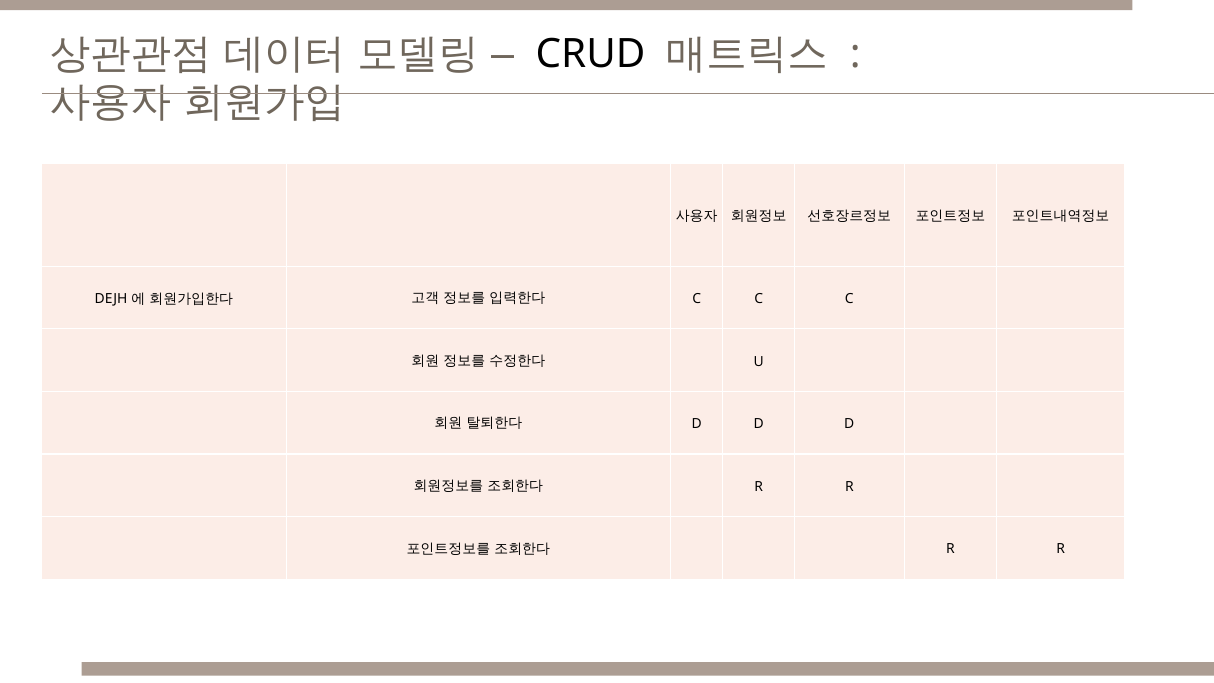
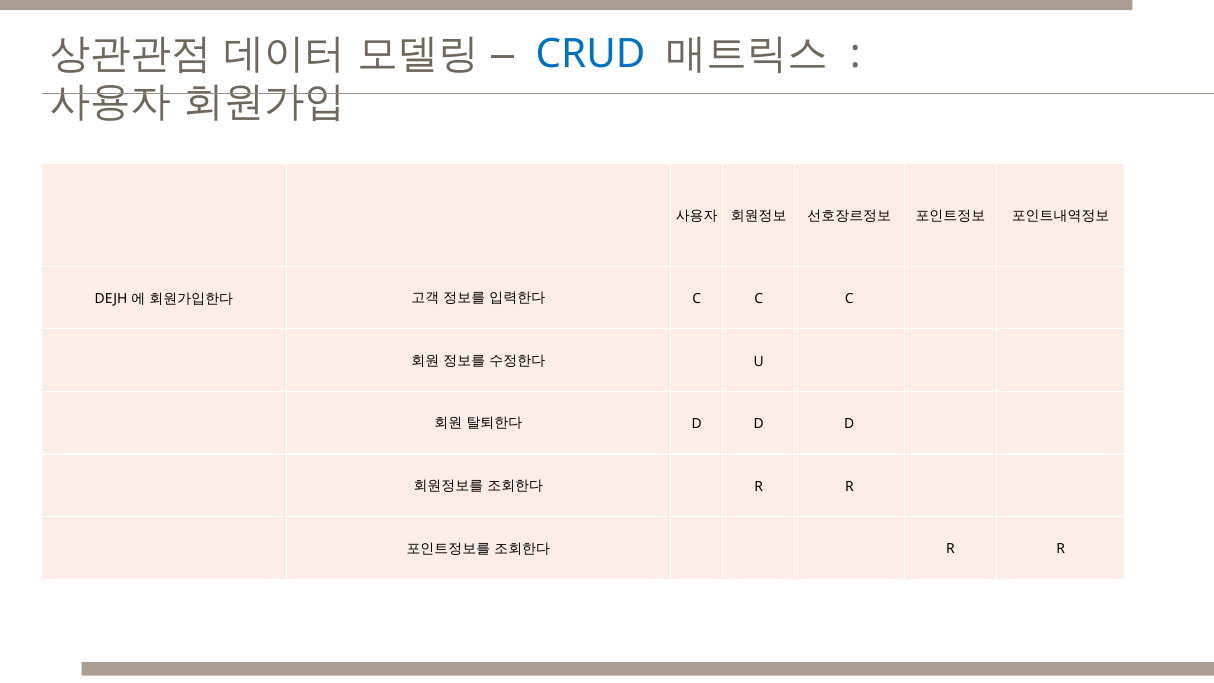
CRUD colour: black -> blue (591, 54)
